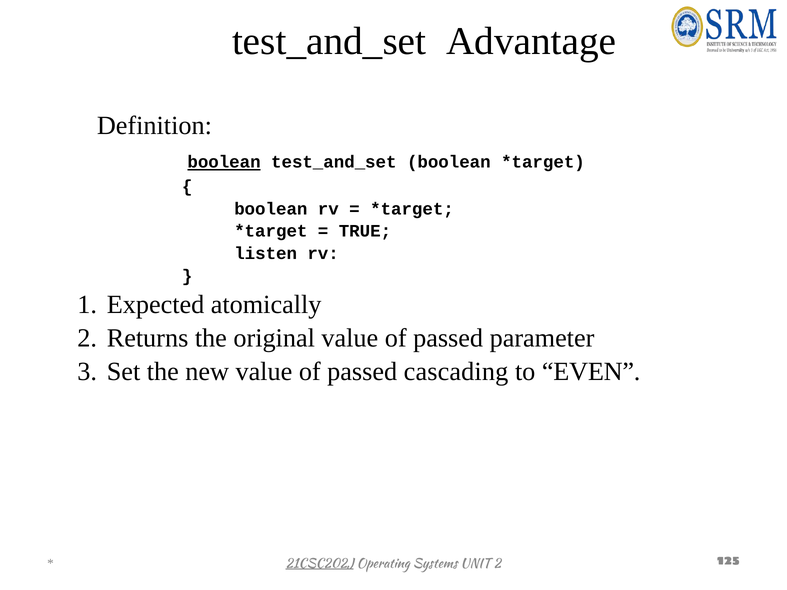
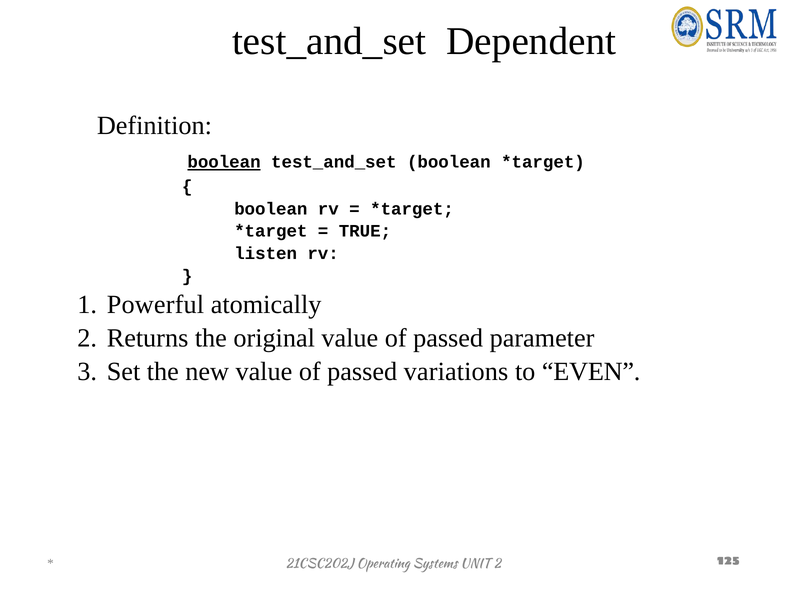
Advantage: Advantage -> Dependent (531, 41)
Expected: Expected -> Powerful (155, 305)
cascading: cascading -> variations (456, 372)
21CSC202J underline: present -> none (320, 564)
